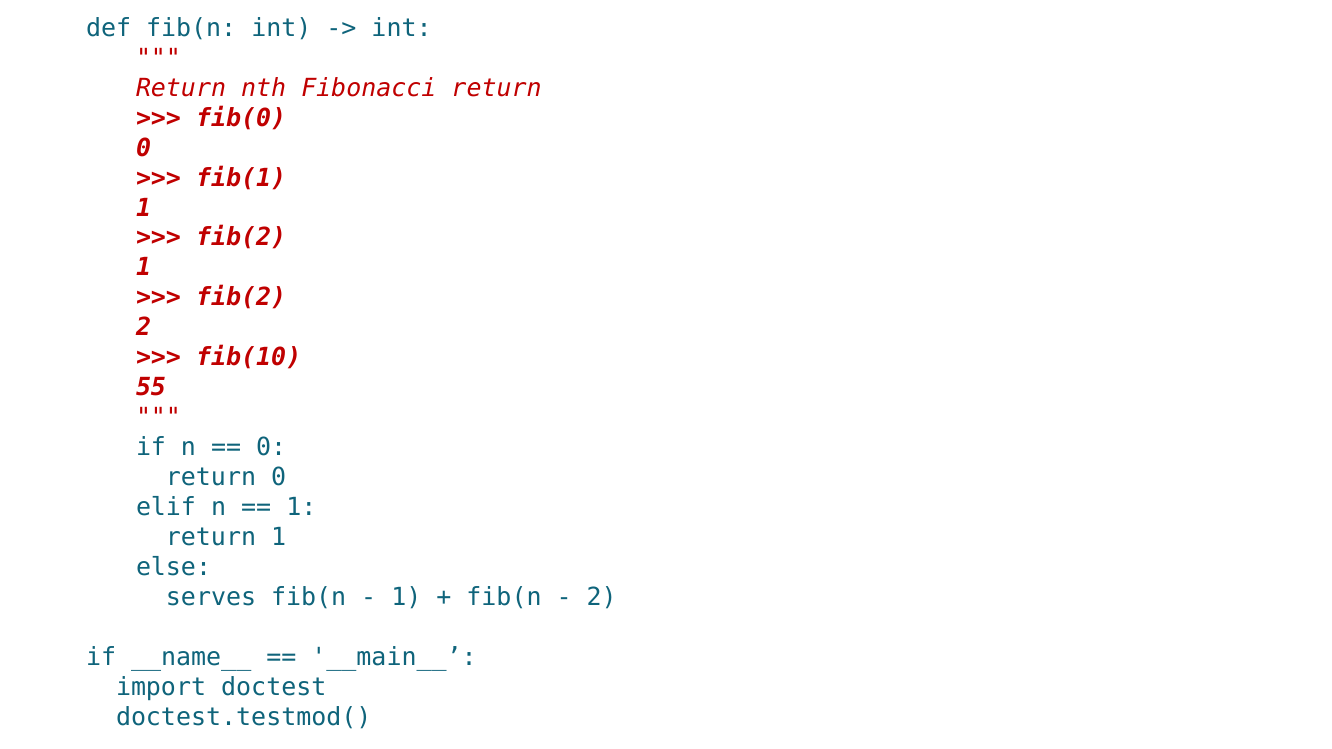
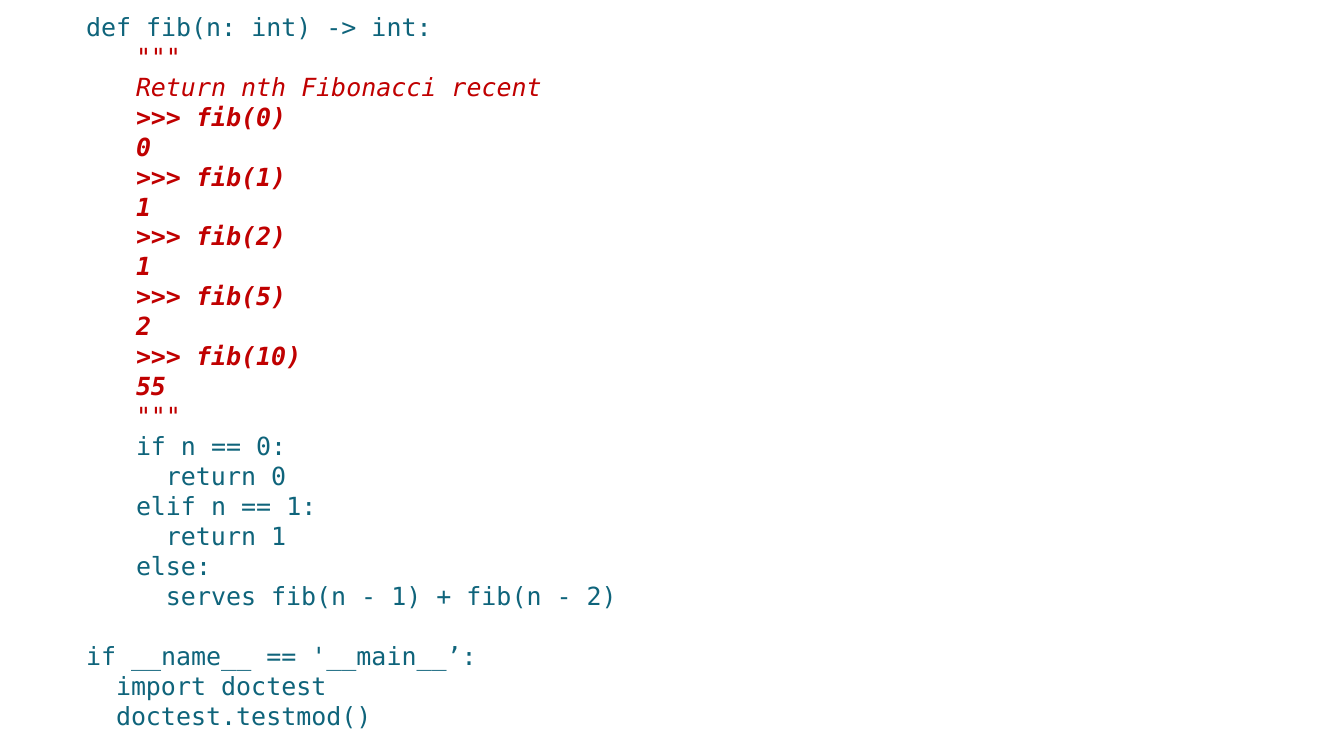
Fibonacci return: return -> recent (497, 88)
fib(2: fib(2 -> fib(5 (241, 298)
